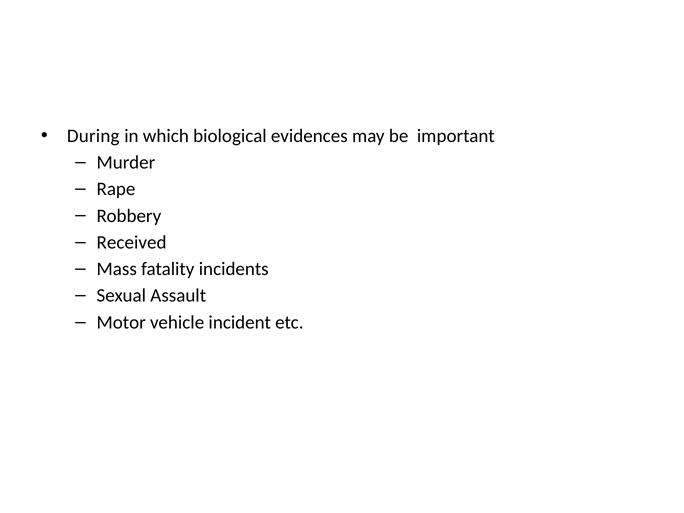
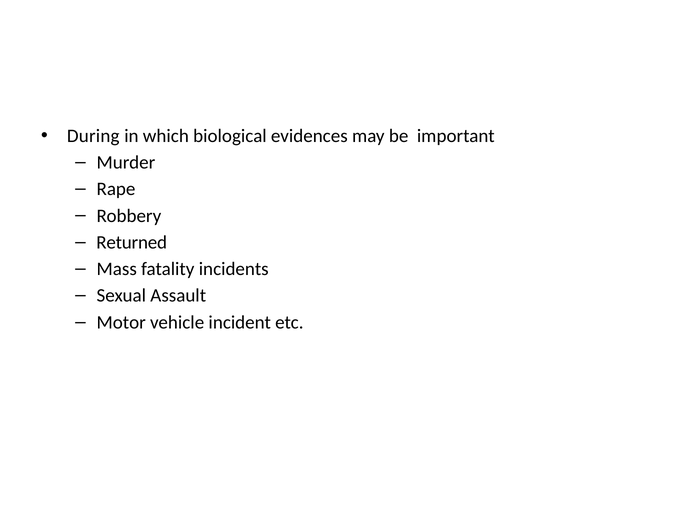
Received: Received -> Returned (132, 242)
